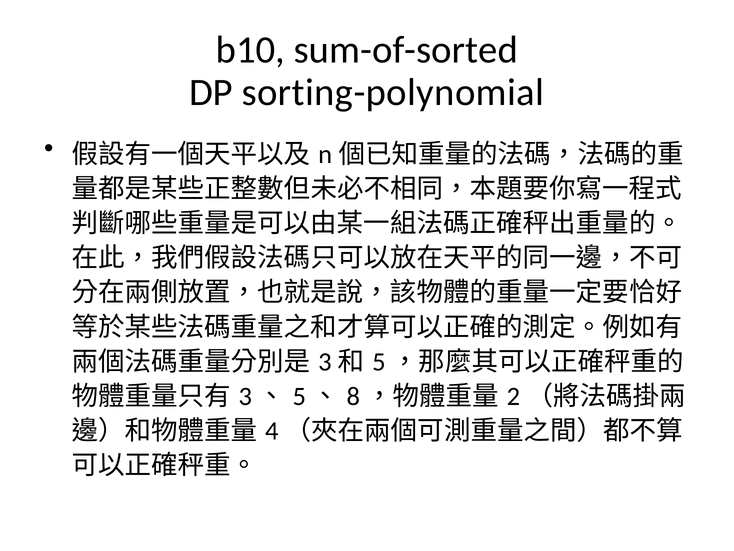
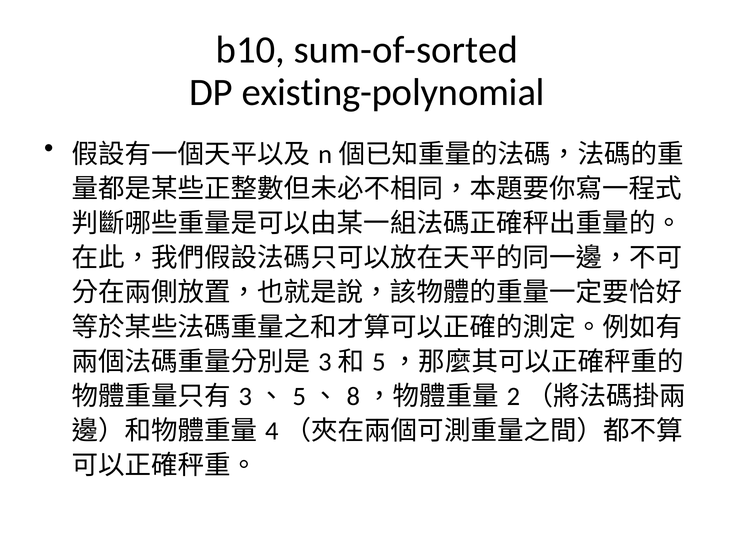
sorting-polynomial: sorting-polynomial -> existing-polynomial (393, 92)
